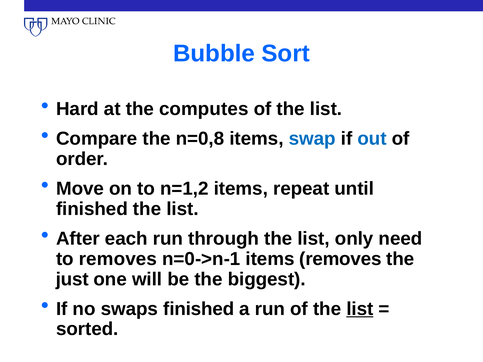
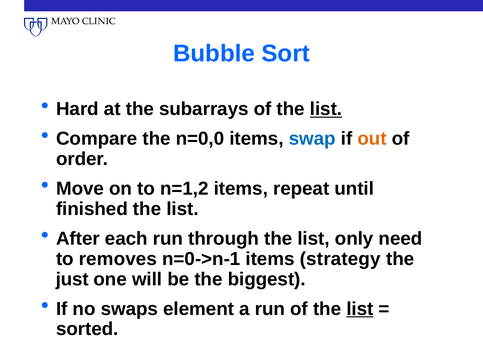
computes: computes -> subarrays (204, 109)
list underline: none -> present (326, 109)
n=0,8: n=0,8 -> n=0,0 (200, 139)
out colour: blue -> orange (372, 139)
items removes: removes -> strategy (340, 259)
swaps finished: finished -> element (199, 309)
